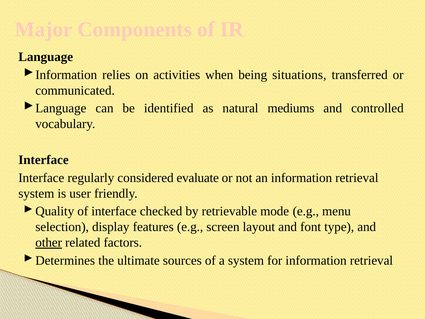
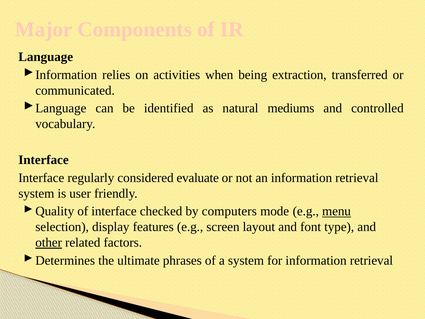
situations: situations -> extraction (299, 75)
retrievable: retrievable -> computers (229, 211)
menu underline: none -> present (336, 211)
sources: sources -> phrases (182, 260)
